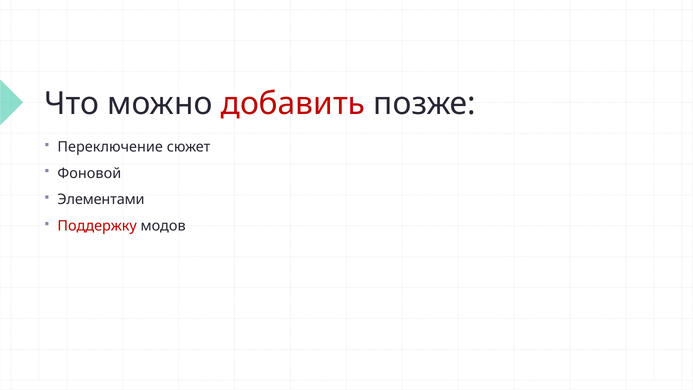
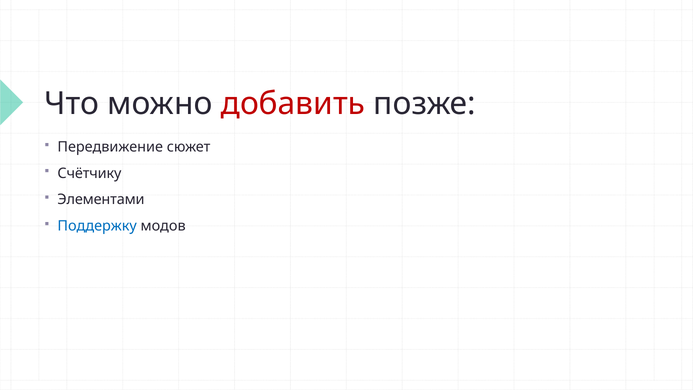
Переключение: Переключение -> Передвижение (110, 147)
Фоновой: Фоновой -> Счётчику (89, 173)
Поддержку colour: red -> blue (97, 226)
